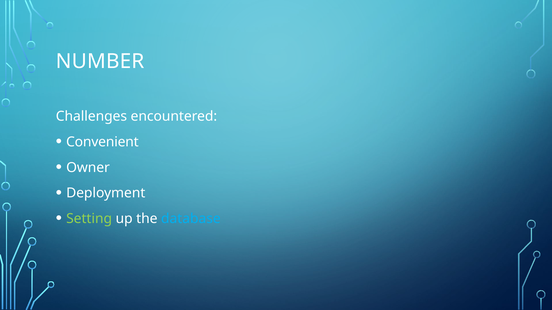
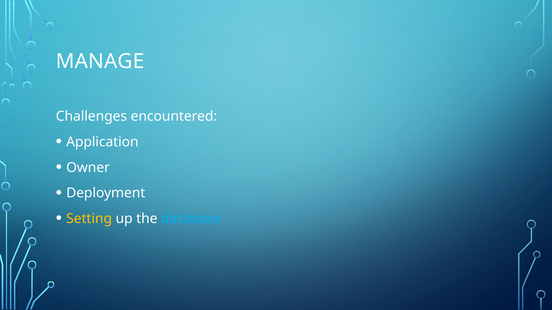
NUMBER: NUMBER -> MANAGE (100, 61)
Convenient: Convenient -> Application (102, 142)
Setting colour: light green -> yellow (89, 219)
